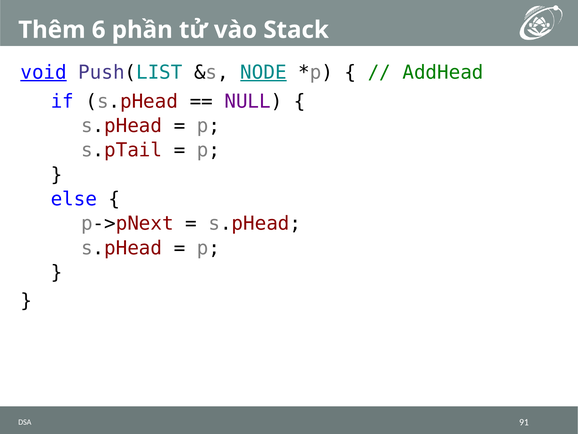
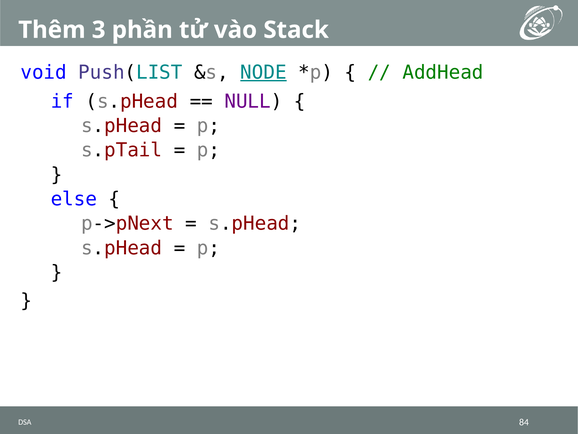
6: 6 -> 3 (99, 30)
void underline: present -> none (44, 72)
91: 91 -> 84 (524, 422)
